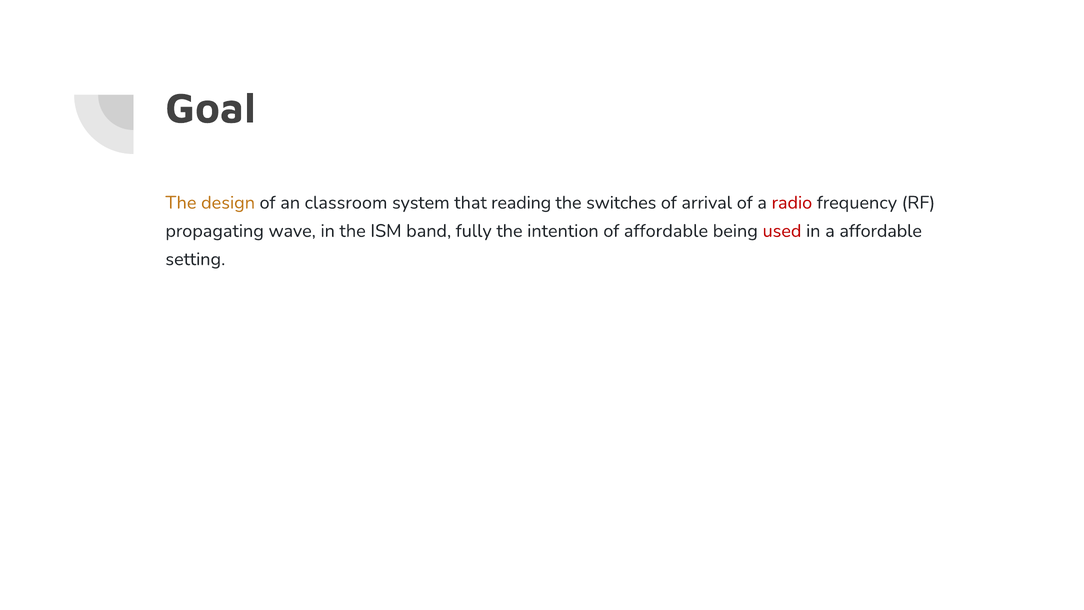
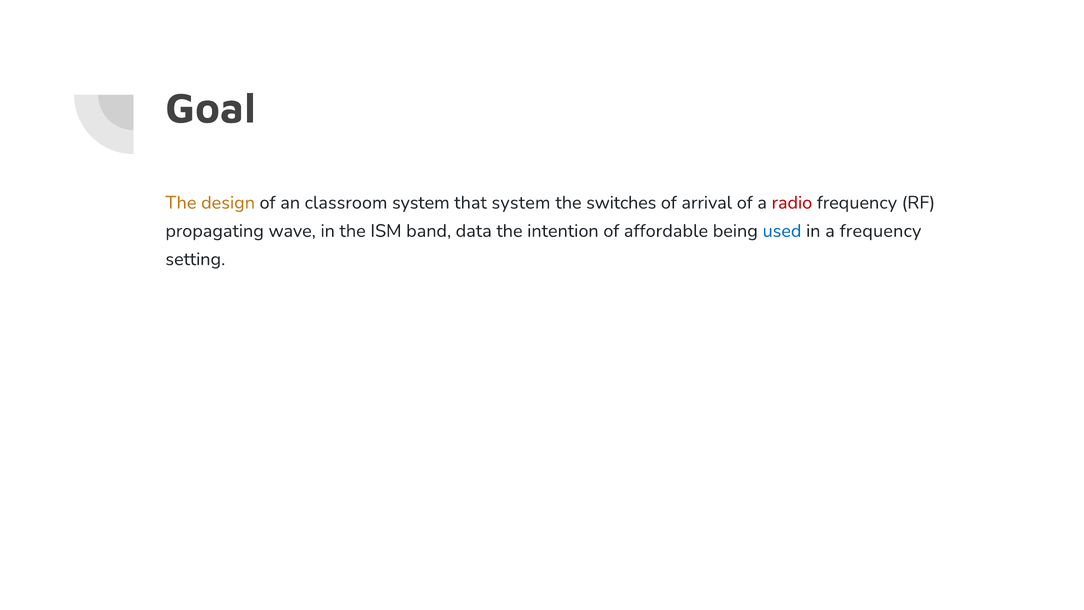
that reading: reading -> system (521, 203)
fully: fully -> data (474, 231)
used colour: red -> blue (782, 231)
a affordable: affordable -> frequency (881, 231)
